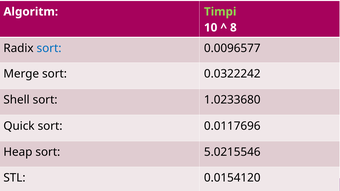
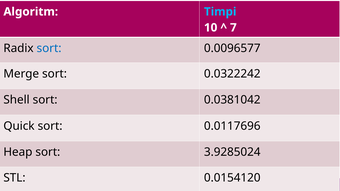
Timpi colour: light green -> light blue (220, 12)
8: 8 -> 7 (233, 28)
1.0233680: 1.0233680 -> 0.0381042 (232, 100)
5.0215546: 5.0215546 -> 3.9285024 (232, 152)
